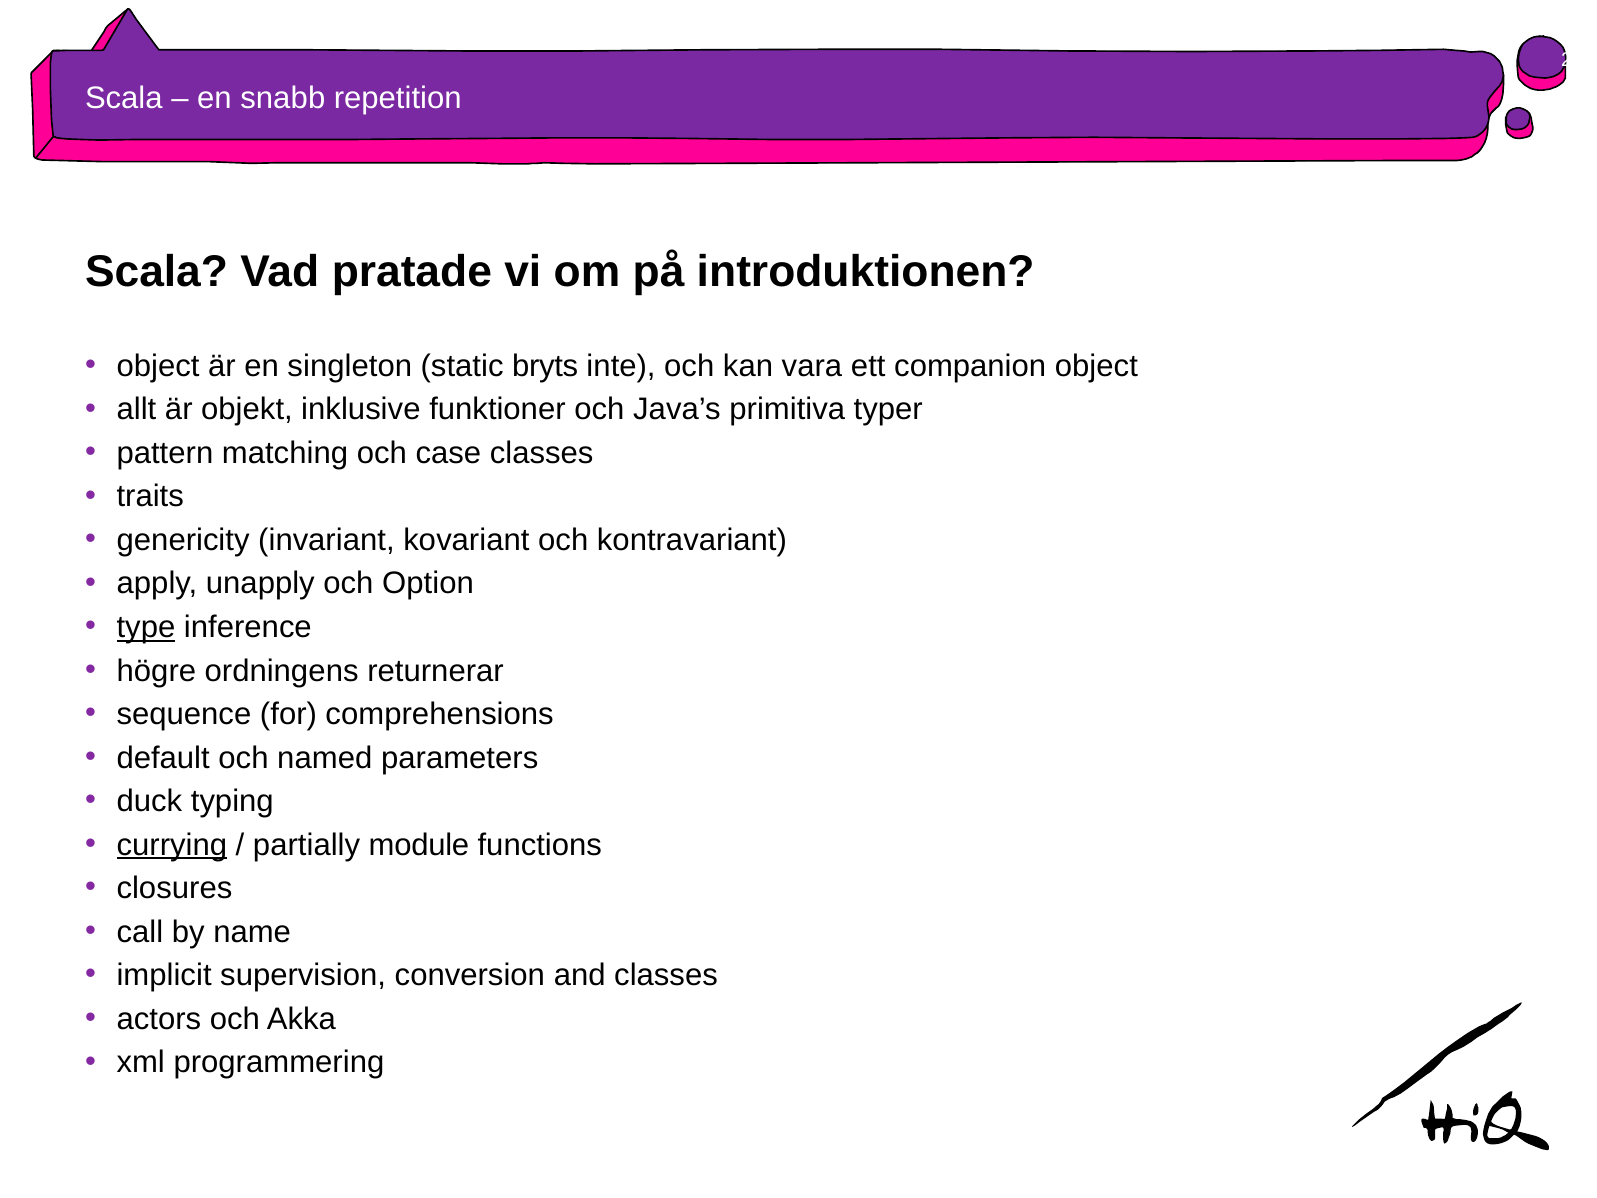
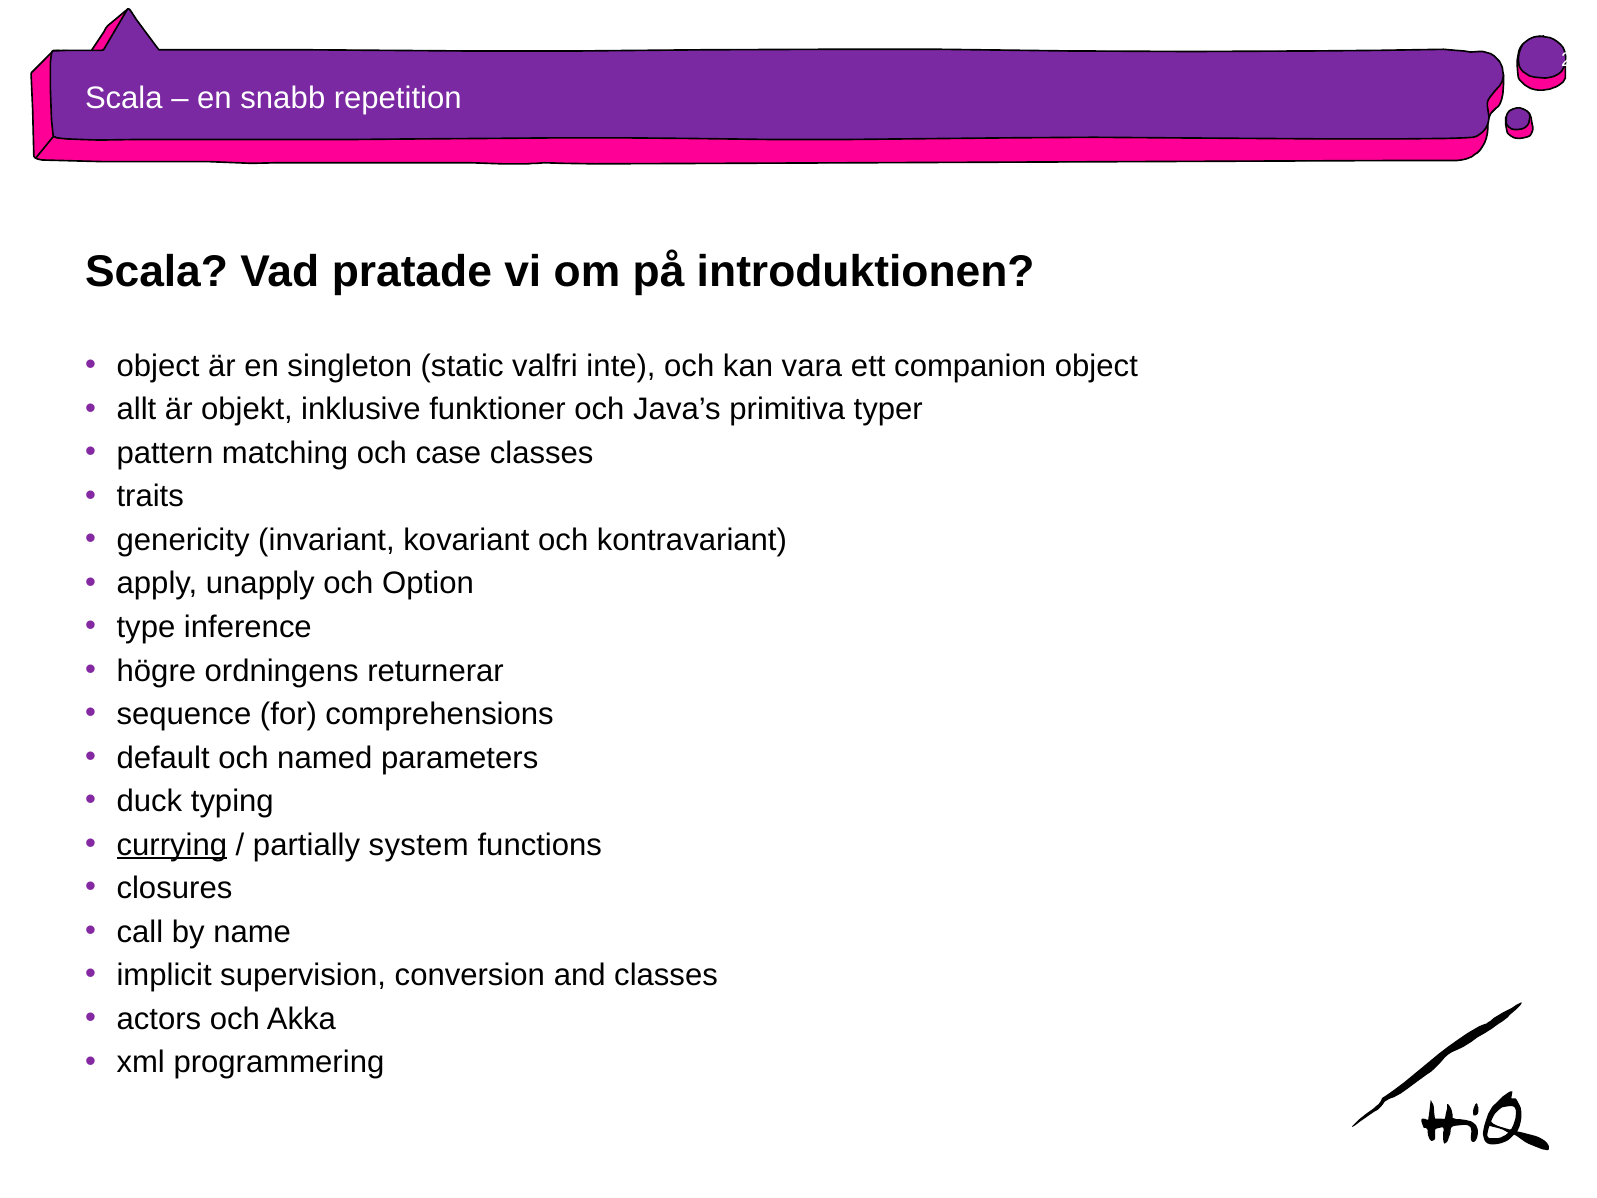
bryts: bryts -> valfri (545, 366)
type underline: present -> none (146, 627)
module: module -> system (419, 845)
